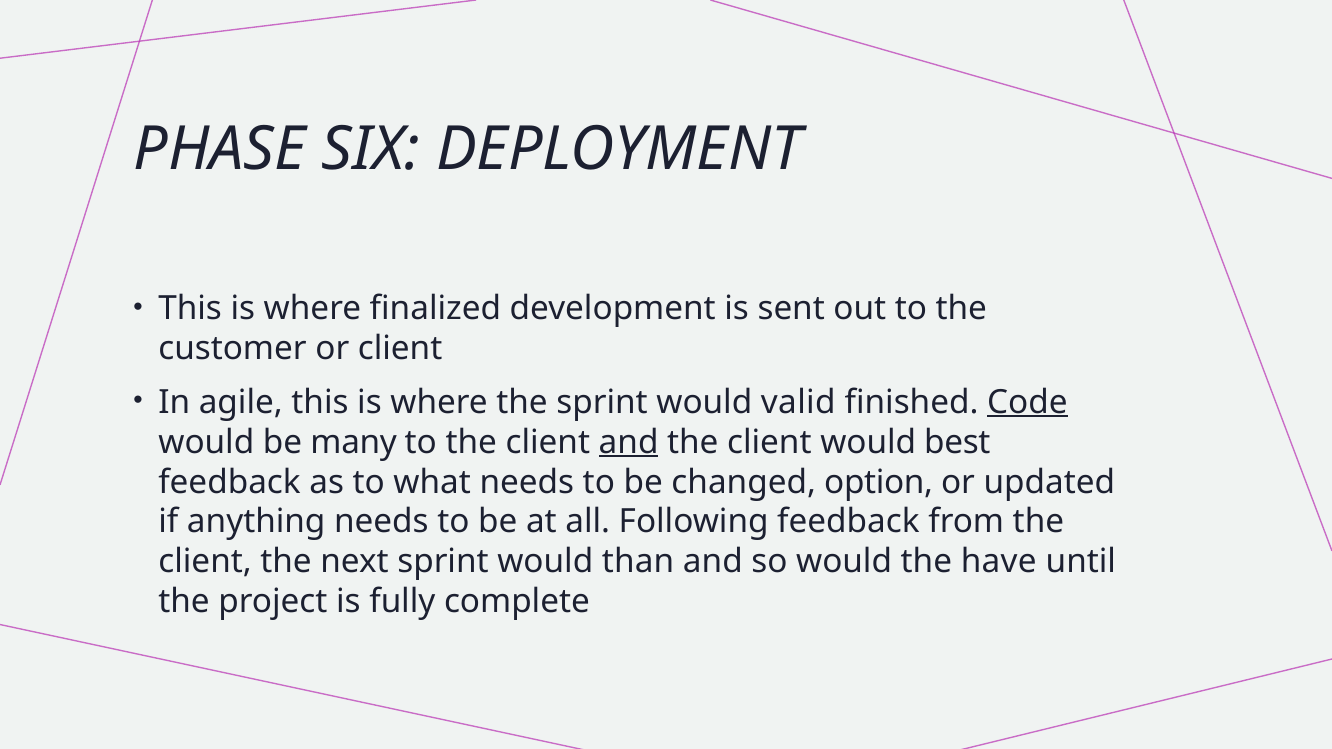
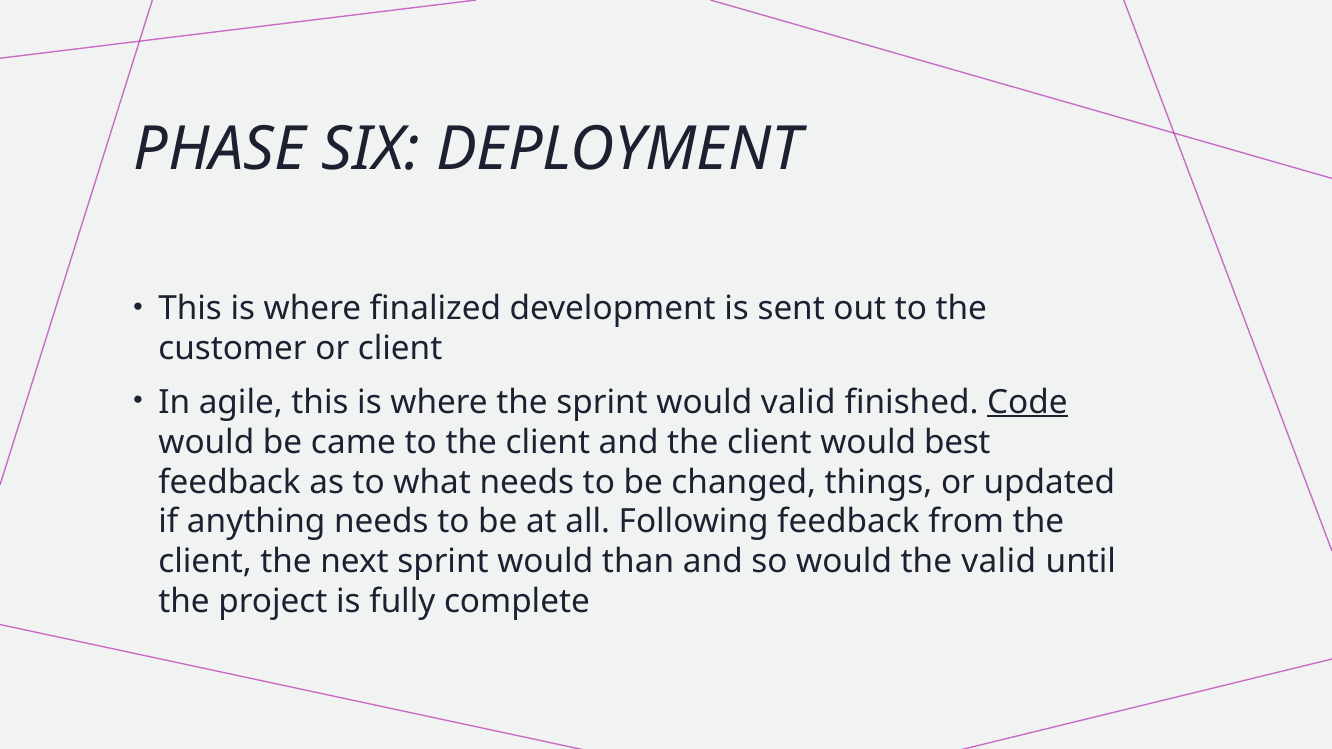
many: many -> came (353, 442)
and underline: present -> none (629, 442)
option: option -> things (878, 482)
the have: have -> valid (999, 562)
